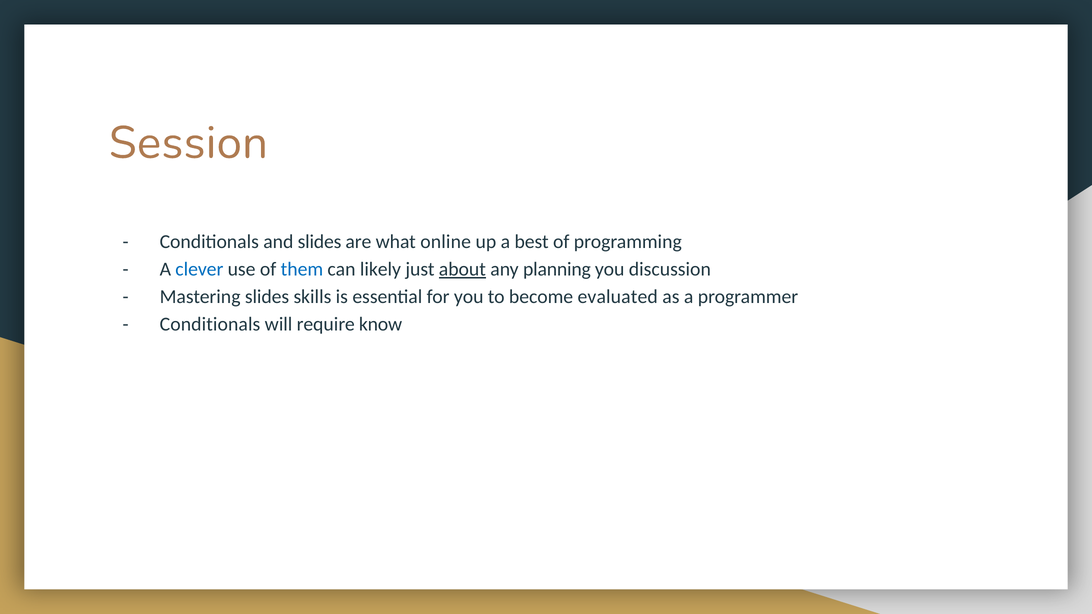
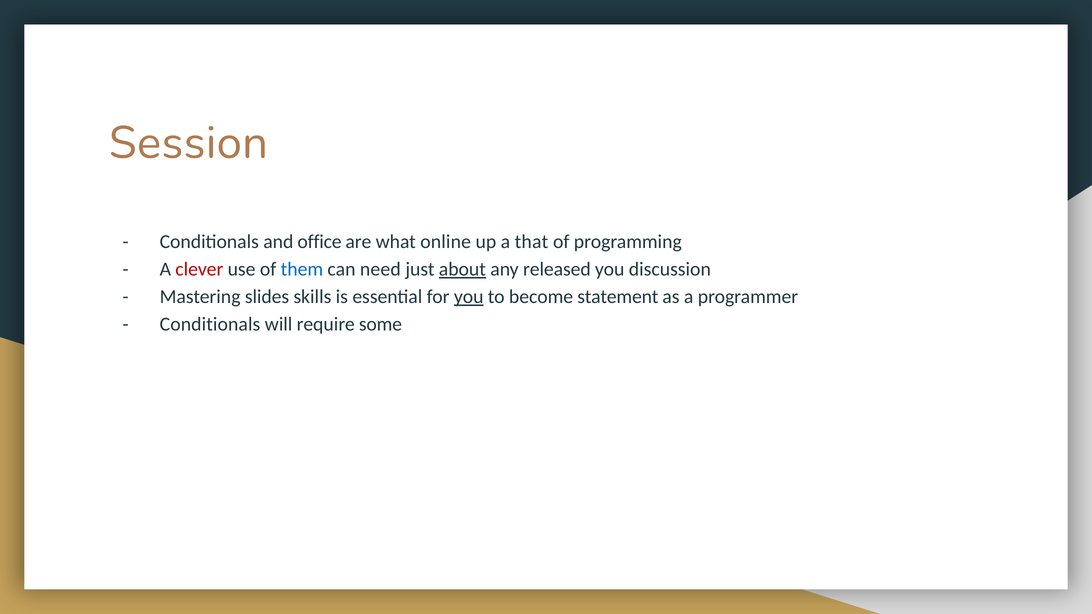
and slides: slides -> office (320, 242)
best: best -> that (531, 242)
clever colour: blue -> red (199, 269)
likely: likely -> need (380, 269)
planning: planning -> released (557, 269)
you underline: none -> present (469, 297)
evaluated: evaluated -> statement (618, 297)
know: know -> some (380, 325)
